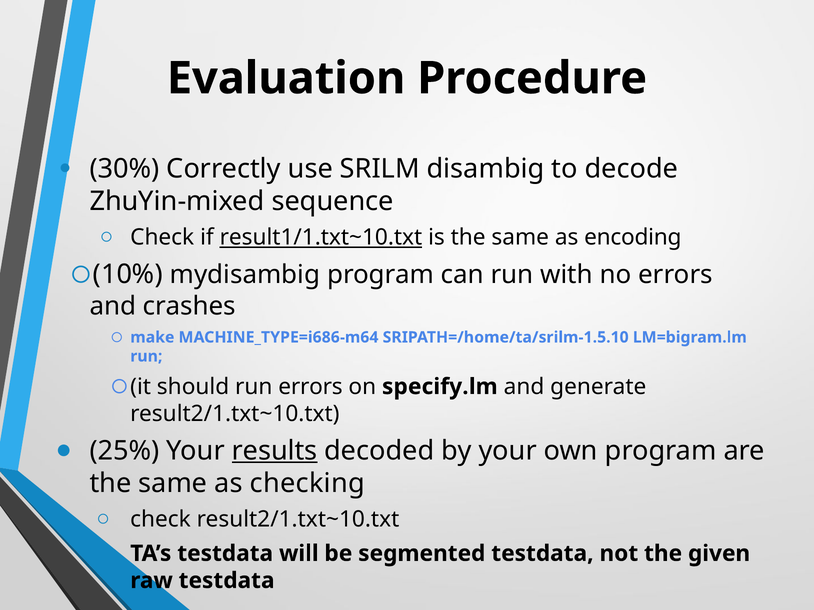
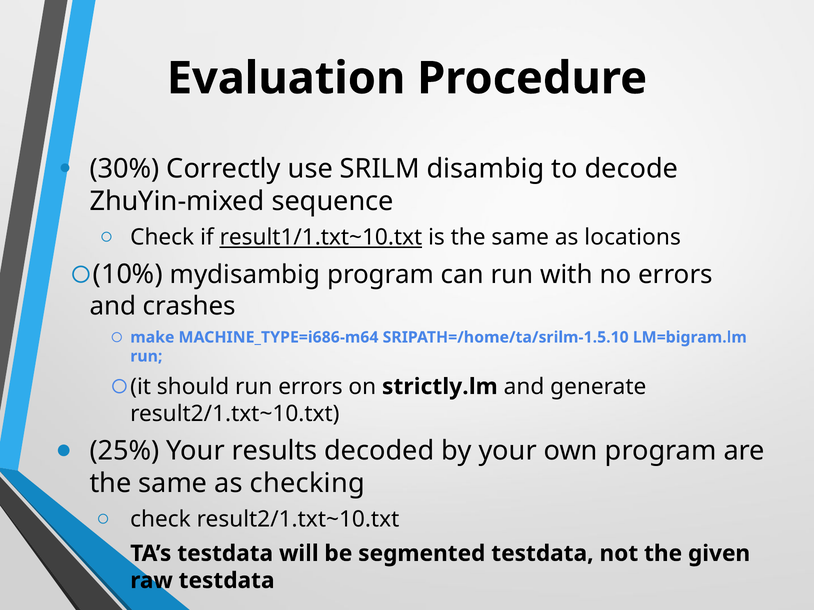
encoding: encoding -> locations (633, 238)
specify.lm: specify.lm -> strictly.lm (440, 387)
results underline: present -> none (275, 451)
